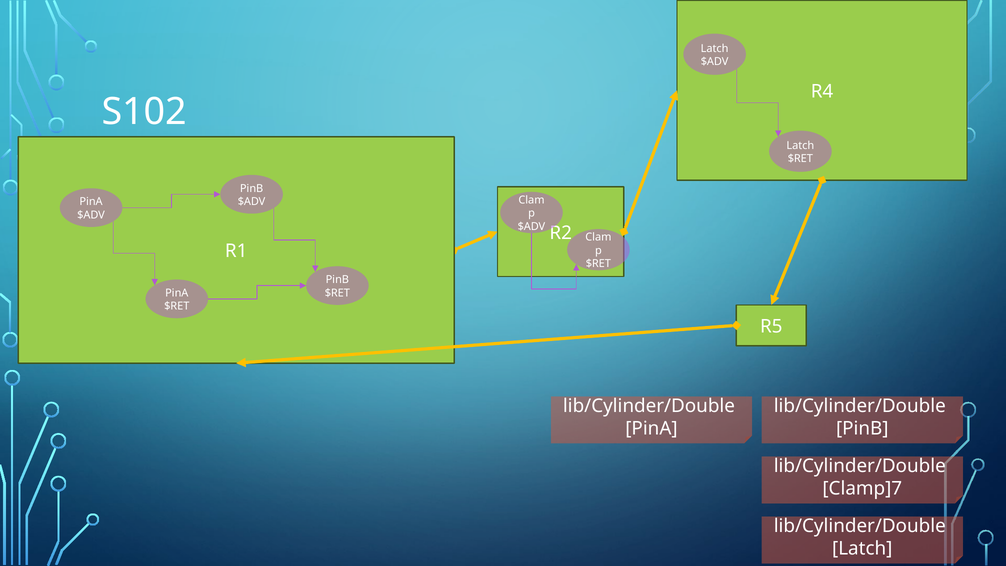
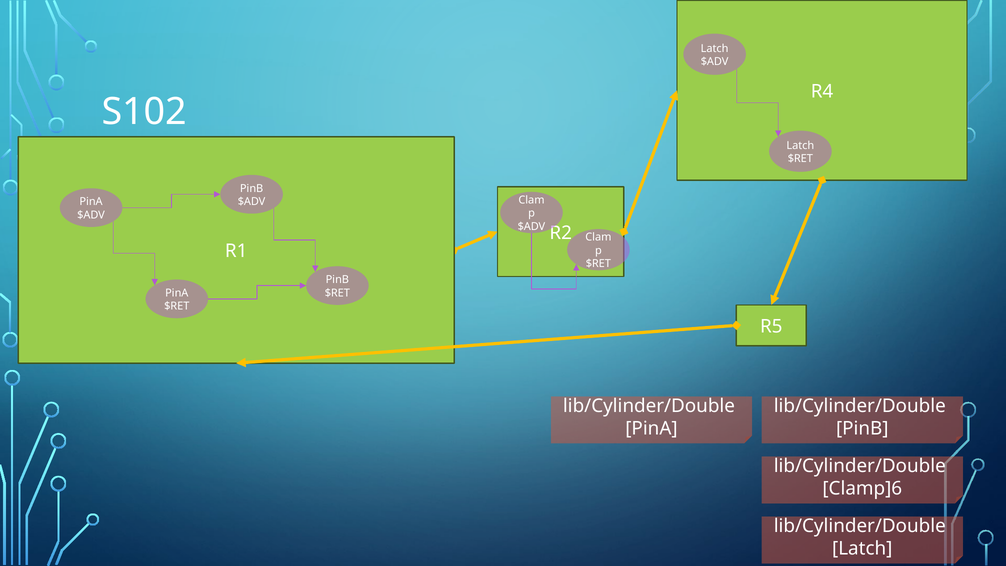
Clamp]7: Clamp]7 -> Clamp]6 (862, 489)
